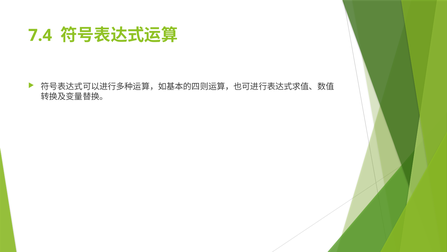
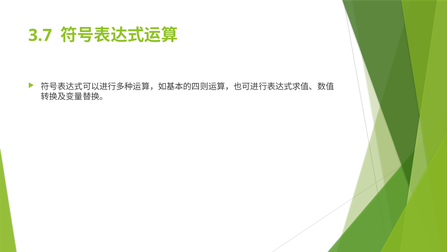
7.4: 7.4 -> 3.7 (40, 35)
